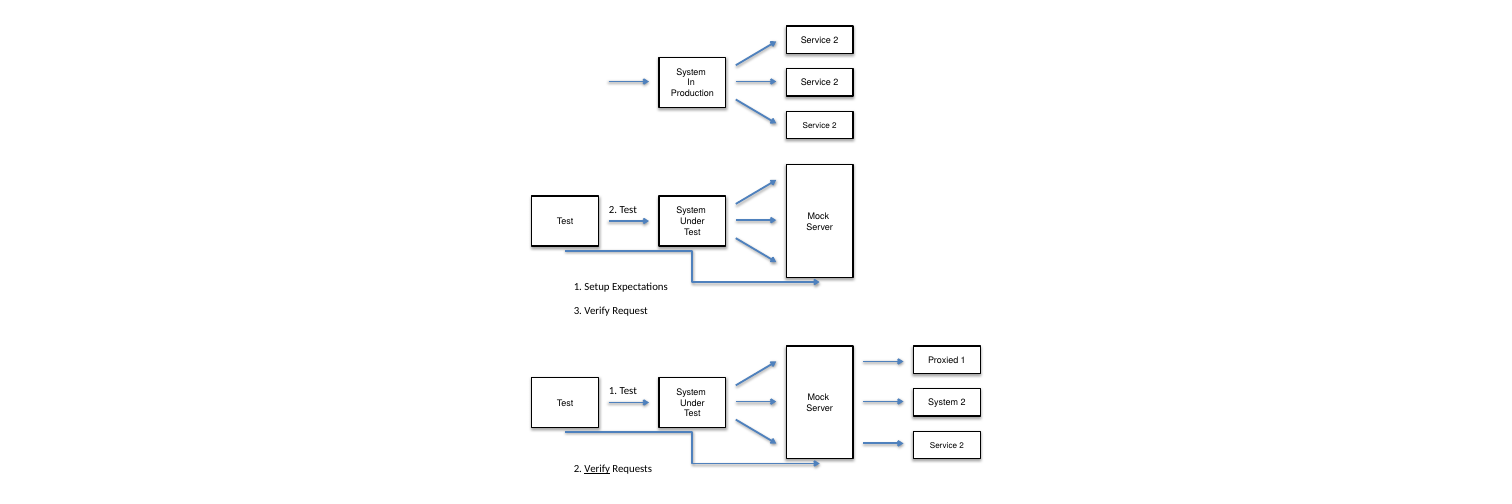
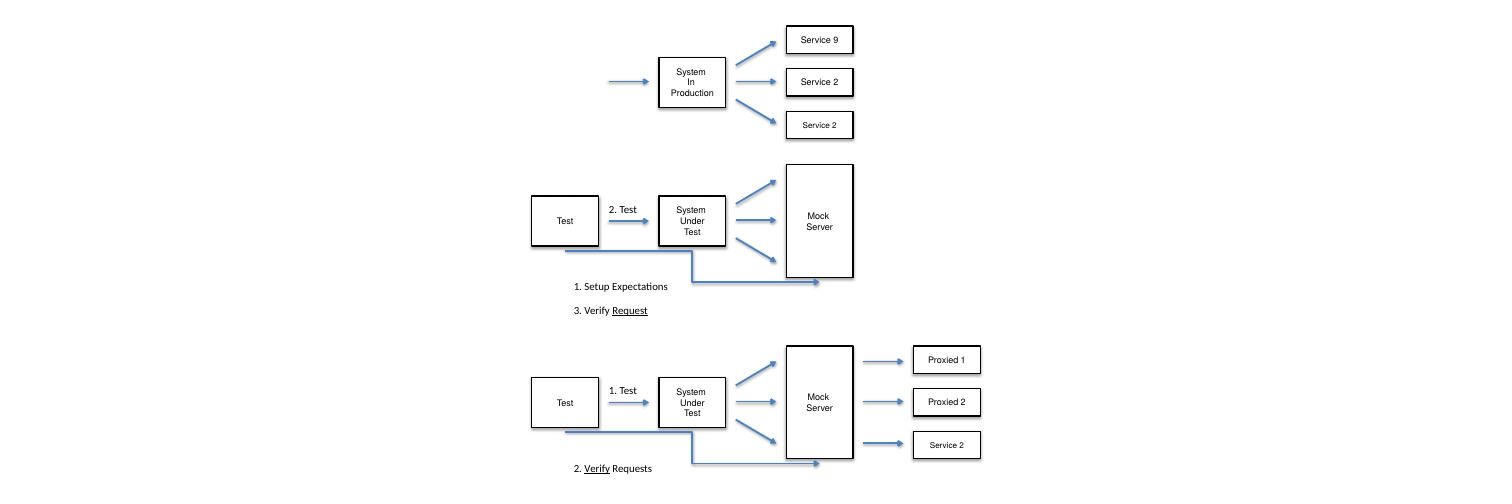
2: 2 -> 9 (836, 40)
Request underline: none -> present (630, 311)
System: System -> Proxied (943, 403)
